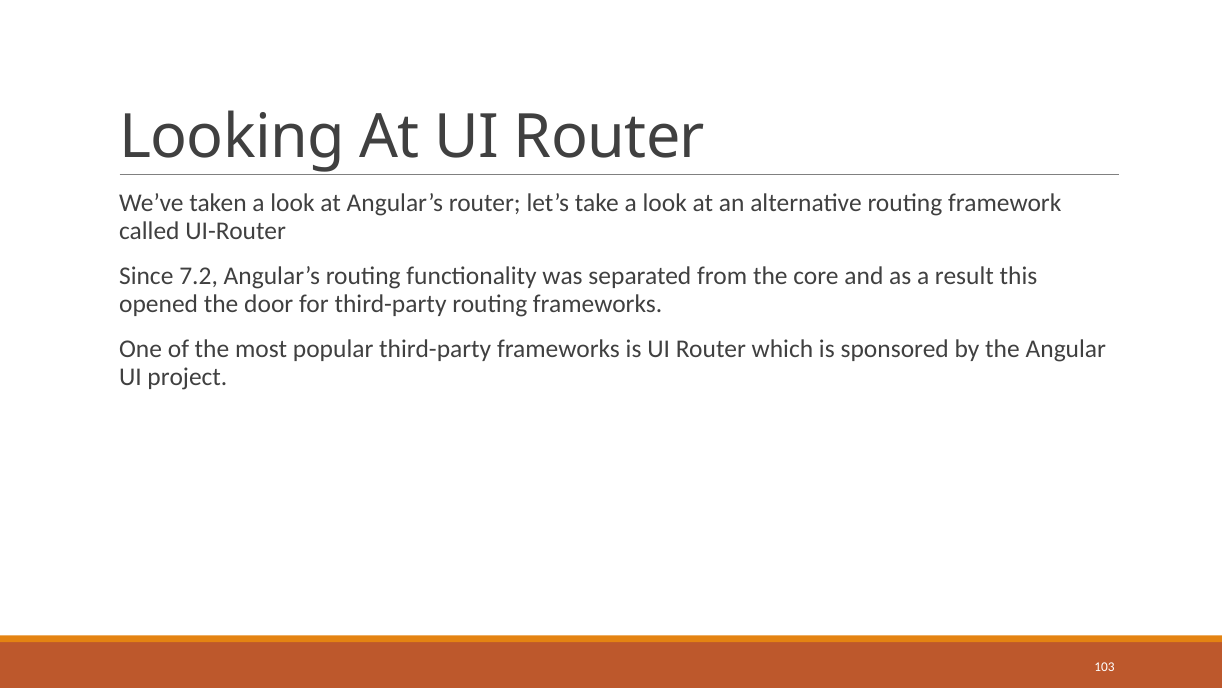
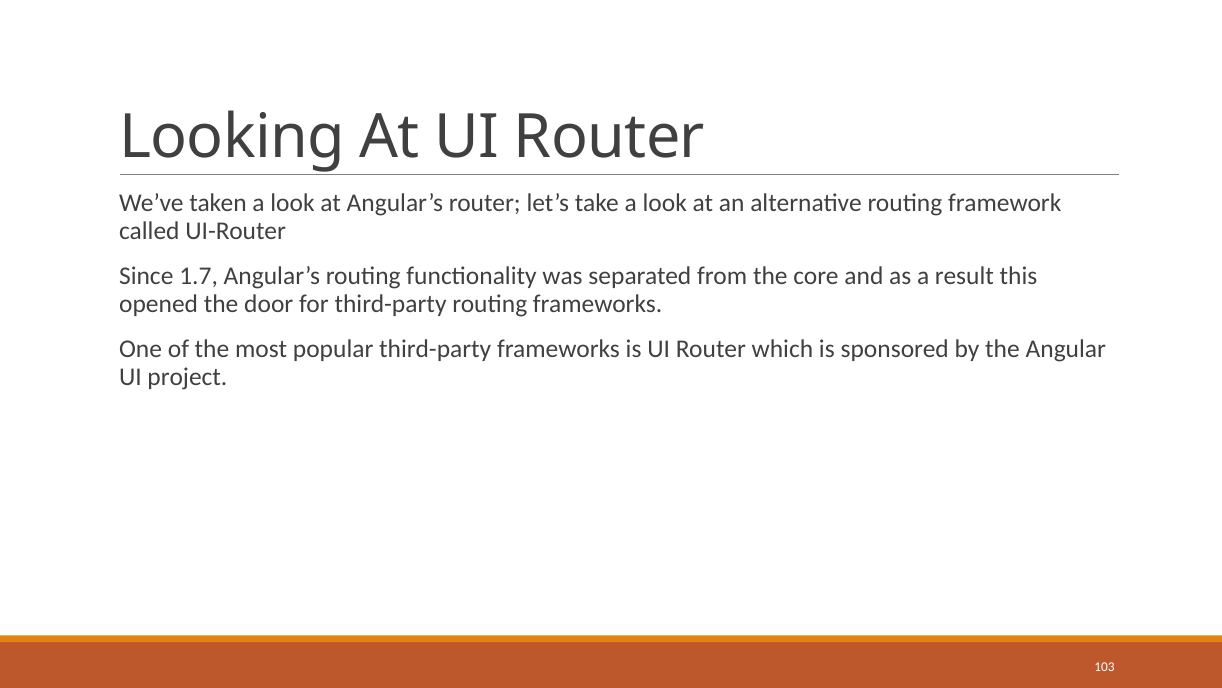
7.2: 7.2 -> 1.7 (199, 276)
